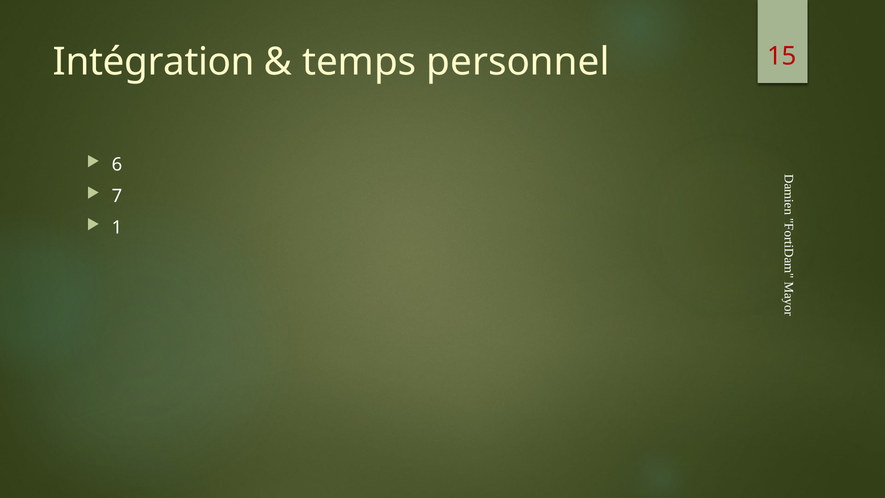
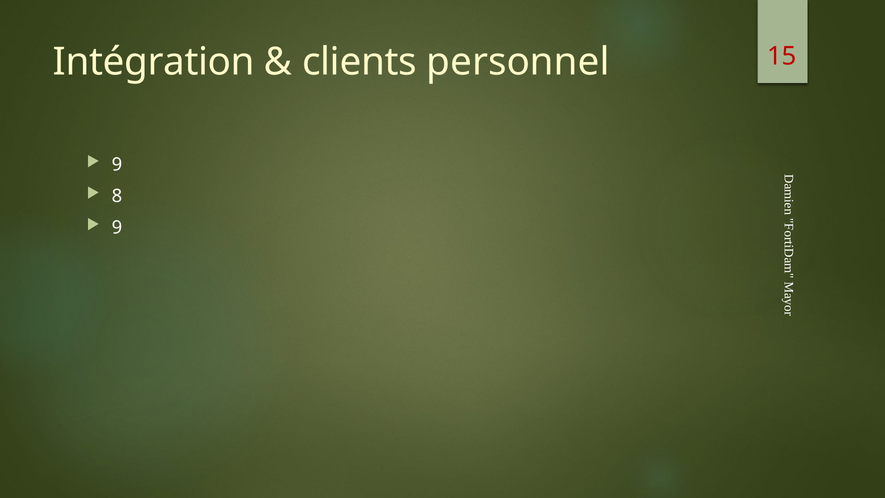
temps: temps -> clients (359, 62)
6: 6 -> 9 (117, 165)
7: 7 -> 8 (117, 196)
1: 1 -> 9 (117, 227)
